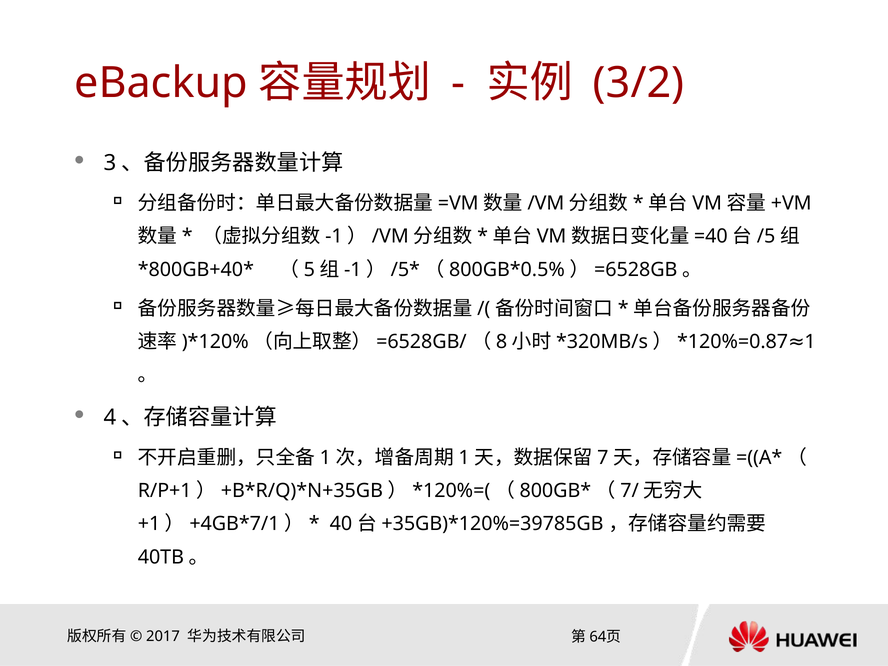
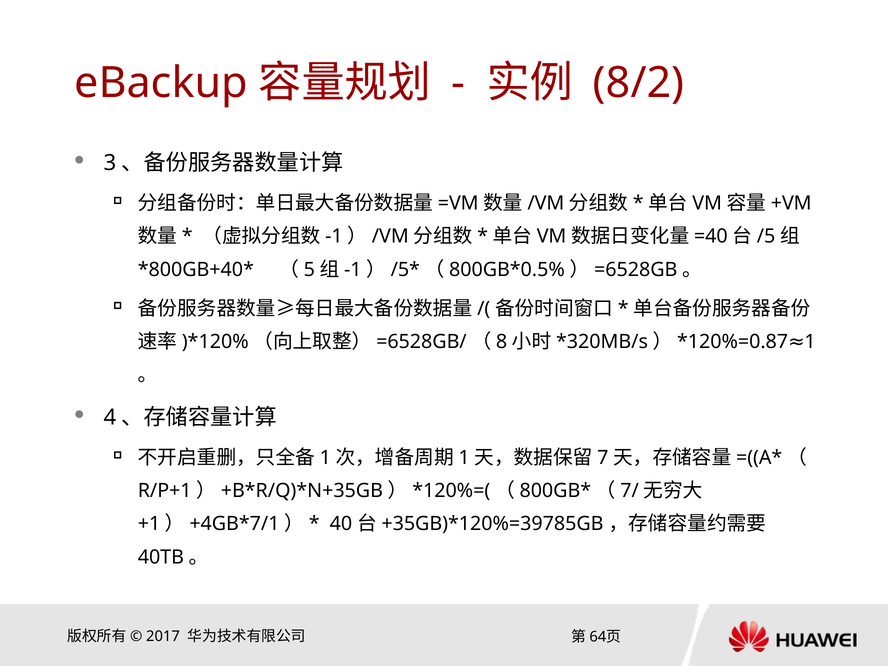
3/2: 3/2 -> 8/2 (639, 83)
